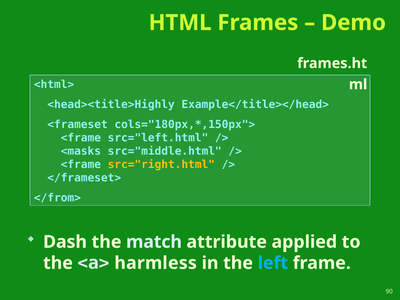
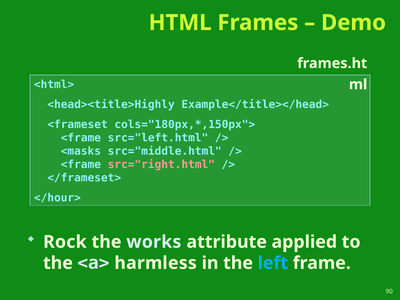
src="right.html colour: yellow -> pink (161, 164)
</from>: </from> -> </hour> (57, 198)
Dash: Dash -> Rock (65, 242)
match: match -> works (154, 242)
